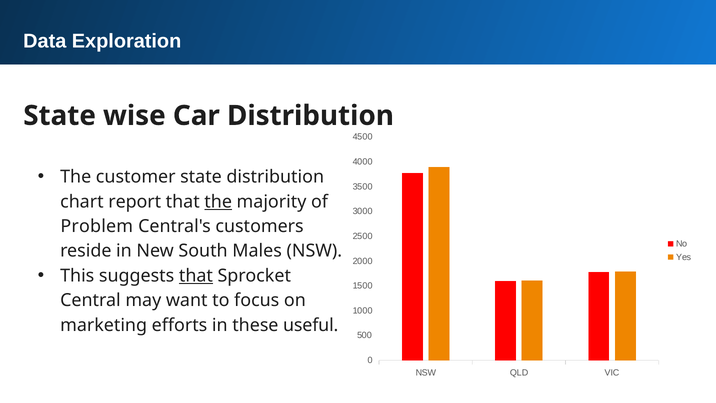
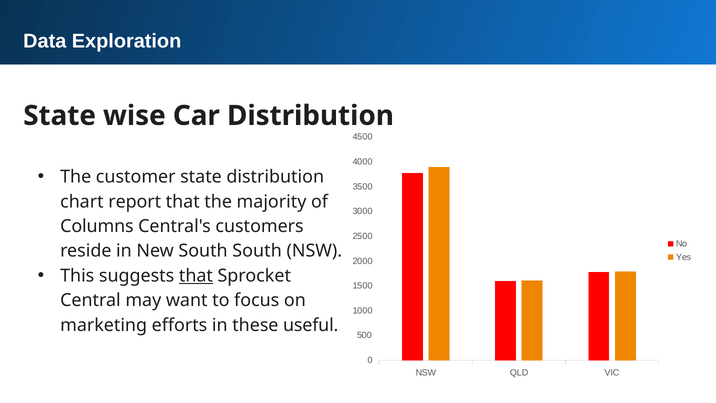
the underline: present -> none (218, 201)
Problem: Problem -> Columns (97, 226)
South Males: Males -> South (257, 251)
